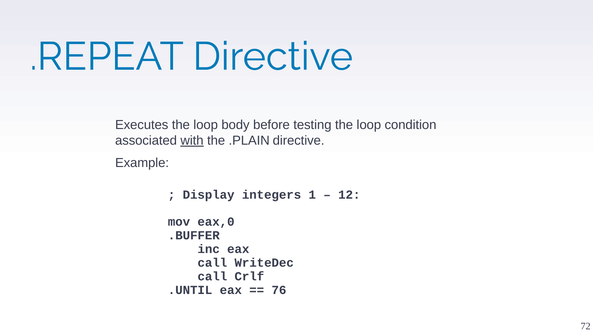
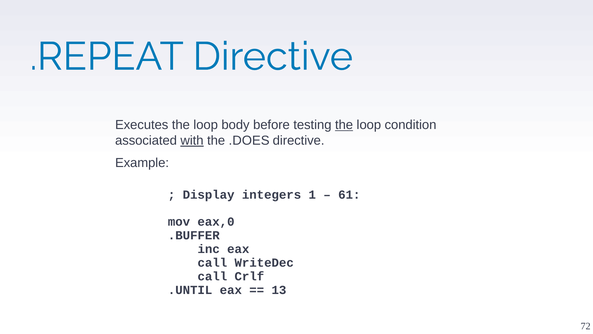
the underline: none -> present (344, 125)
.PLAIN: .PLAIN -> .DOES (249, 140)
12: 12 -> 61 (349, 194)
76: 76 -> 13 (279, 290)
